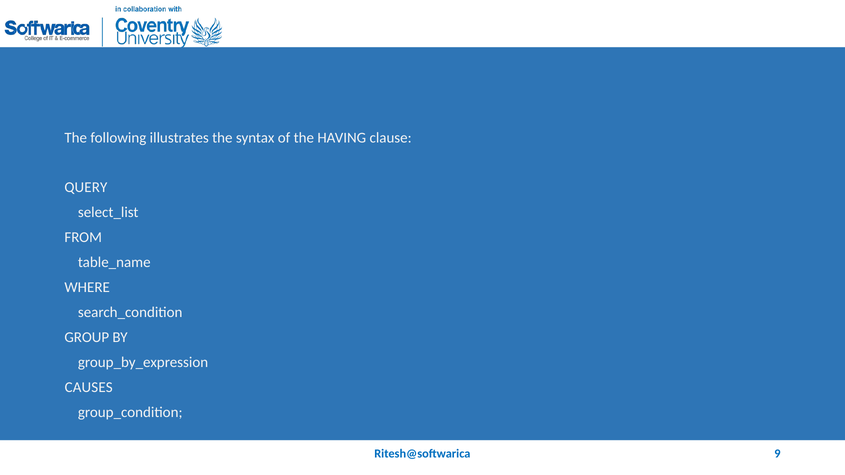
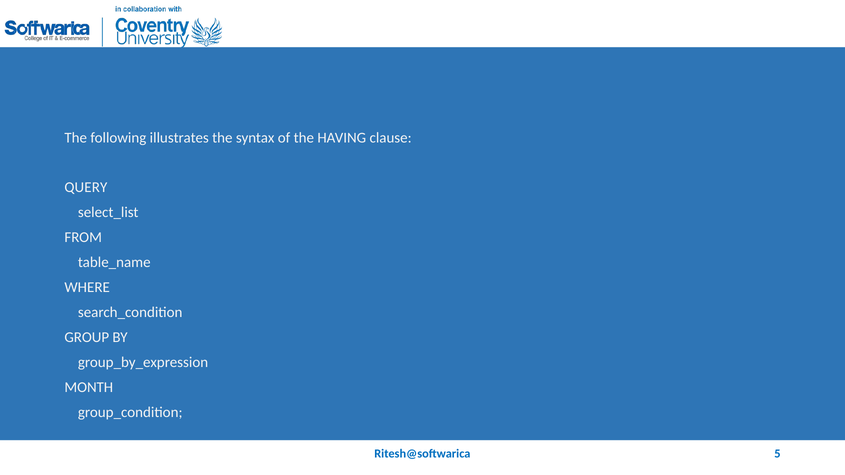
CAUSES: CAUSES -> MONTH (89, 387)
9: 9 -> 5 (777, 454)
